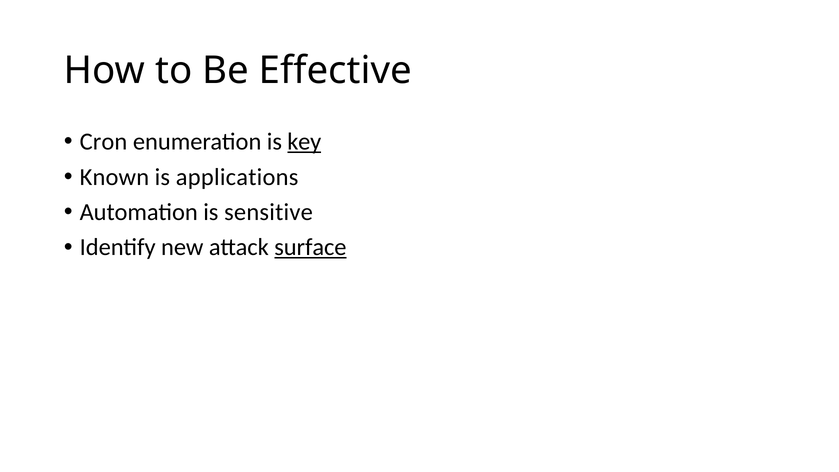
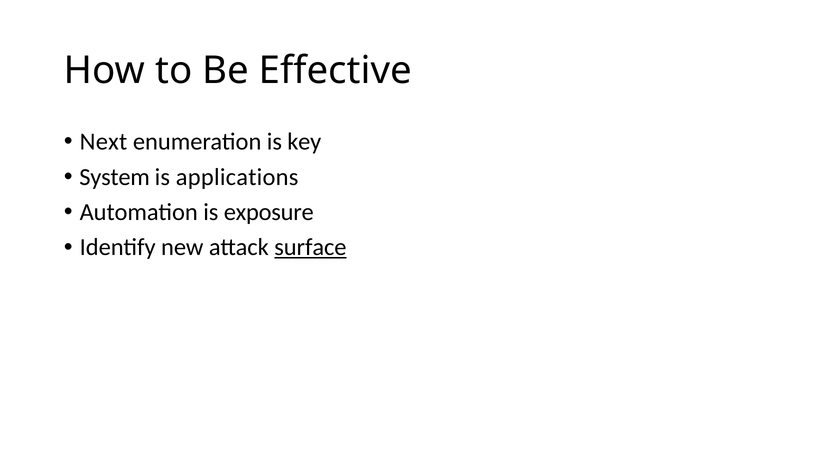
Cron: Cron -> Next (103, 142)
key underline: present -> none (304, 142)
Known: Known -> System (115, 177)
sensitive: sensitive -> exposure (269, 212)
